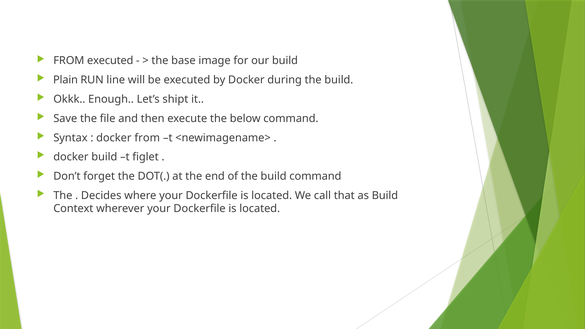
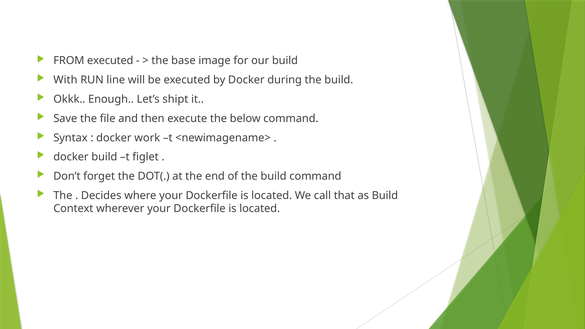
Plain: Plain -> With (65, 80)
docker from: from -> work (147, 138)
